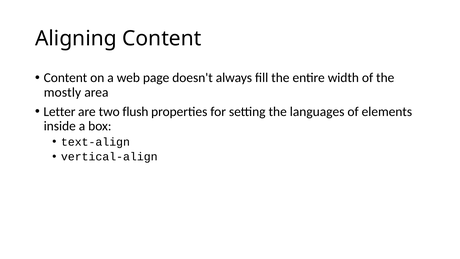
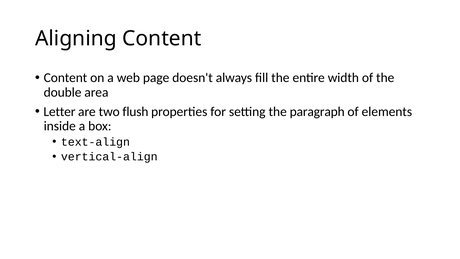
mostly: mostly -> double (63, 92)
languages: languages -> paragraph (317, 111)
